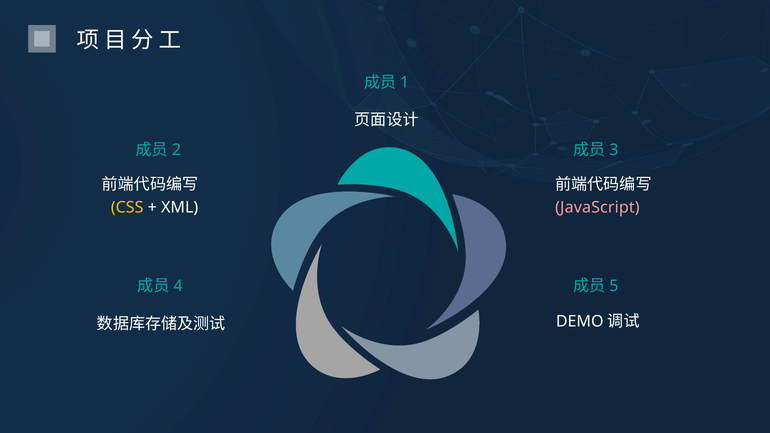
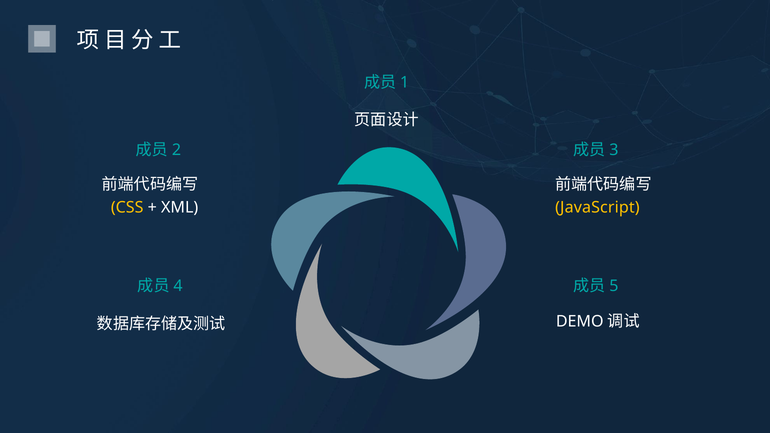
JavaScript colour: pink -> yellow (597, 207)
